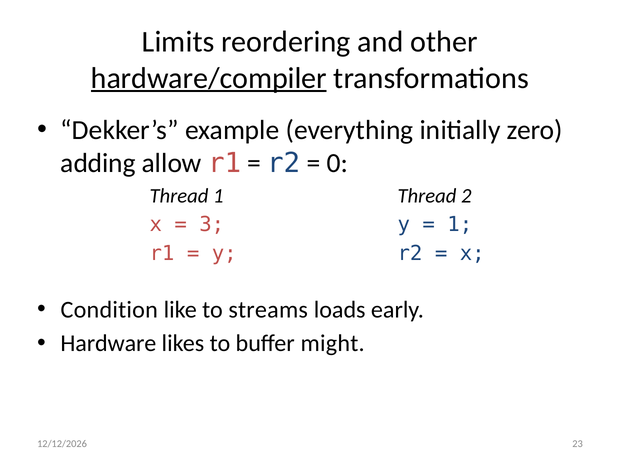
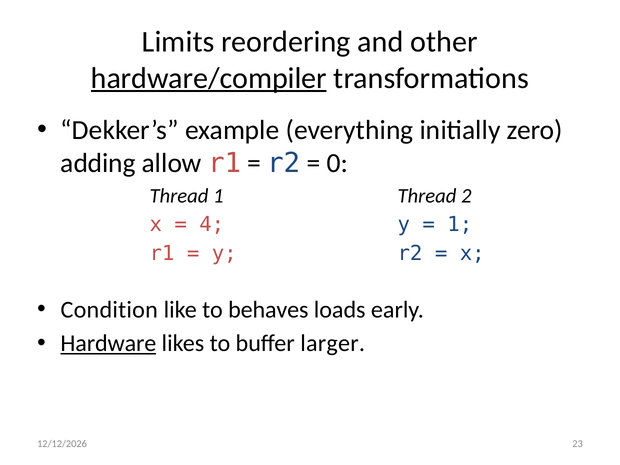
3: 3 -> 4 (212, 225)
streams: streams -> behaves (268, 310)
Hardware underline: none -> present (108, 343)
might: might -> larger (333, 343)
